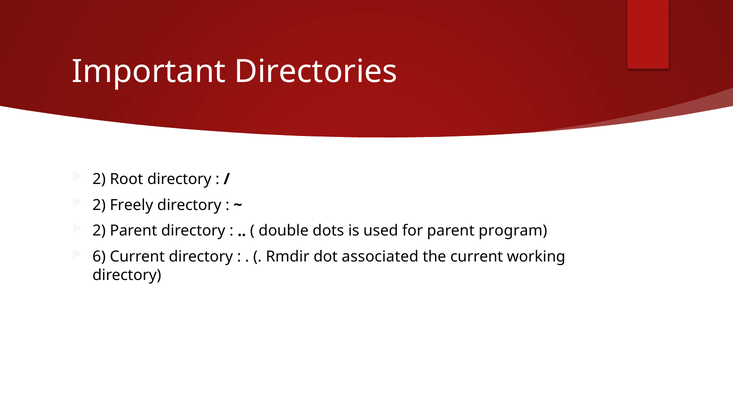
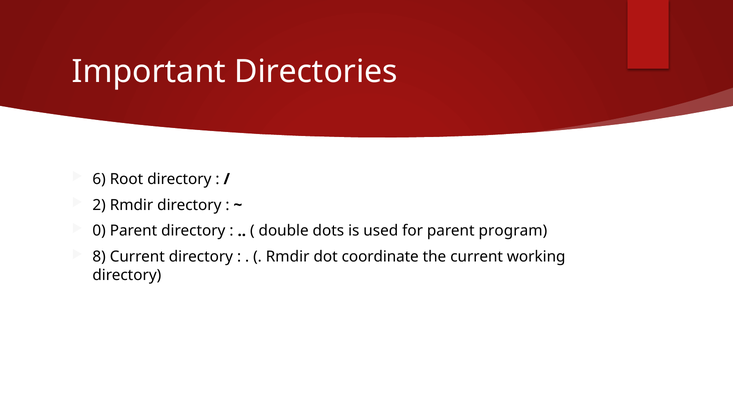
2: 2 -> 6 (99, 179)
2 Freely: Freely -> Rmdir (131, 205)
2: 2 -> 0 (99, 231)
6: 6 -> 8 (99, 257)
associated: associated -> coordinate (380, 257)
